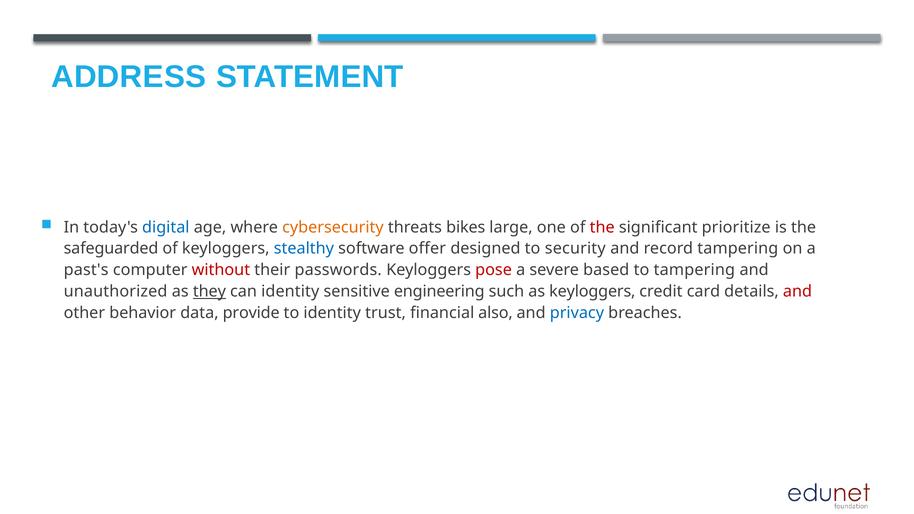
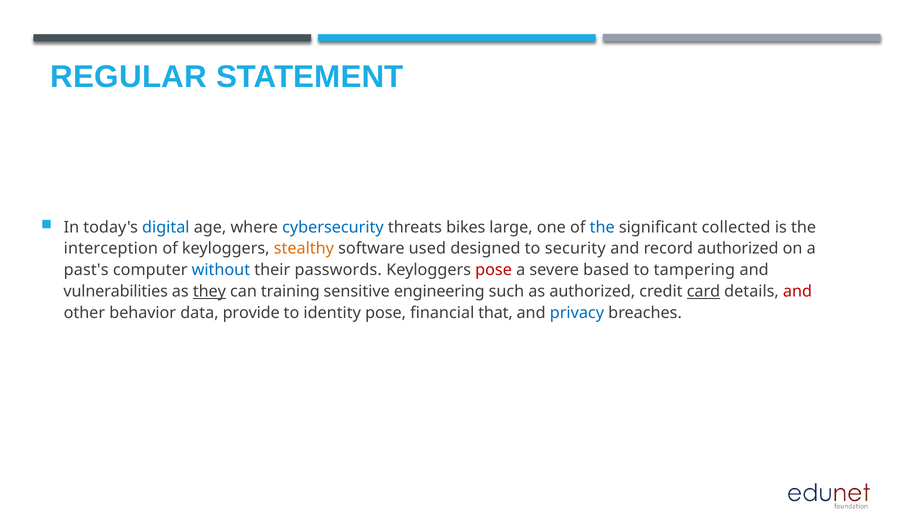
ADDRESS: ADDRESS -> REGULAR (129, 77)
cybersecurity colour: orange -> blue (333, 227)
the colour: red -> blue (602, 227)
prioritize: prioritize -> collected (736, 227)
safeguarded: safeguarded -> interception (111, 249)
stealthy colour: blue -> orange (304, 249)
offer: offer -> used (427, 249)
record tampering: tampering -> authorized (738, 249)
without colour: red -> blue (221, 270)
unauthorized: unauthorized -> vulnerabilities (116, 291)
can identity: identity -> training (290, 291)
as keyloggers: keyloggers -> authorized (592, 291)
card underline: none -> present (703, 291)
identity trust: trust -> pose (386, 313)
also: also -> that (495, 313)
